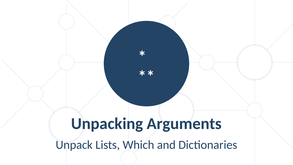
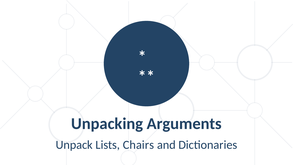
Which: Which -> Chairs (138, 145)
